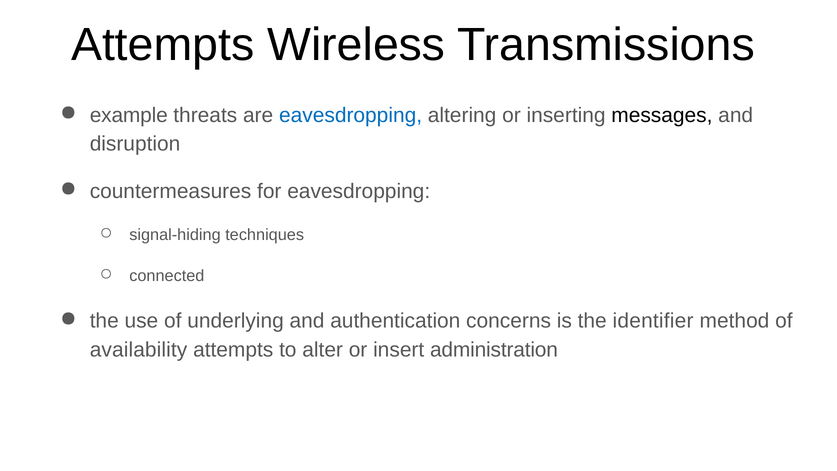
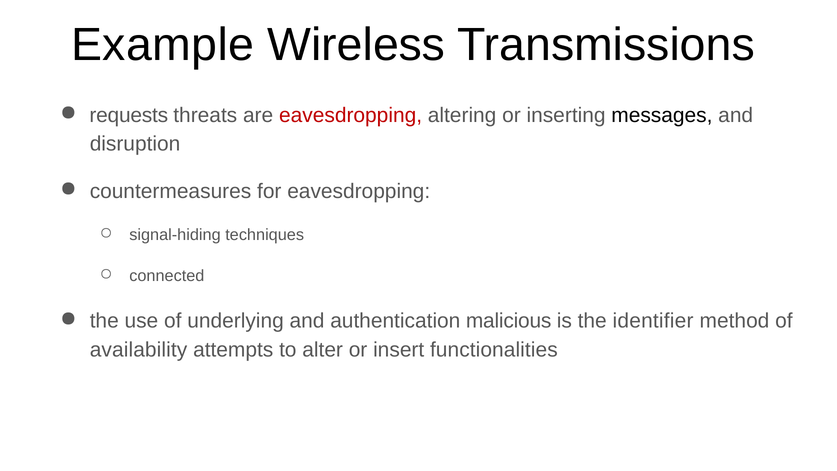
Attempts: Attempts -> Example (163, 45)
example: example -> requests (129, 115)
eavesdropping colour: blue -> red (351, 115)
concerns: concerns -> malicious (509, 321)
administration: administration -> functionalities (494, 350)
